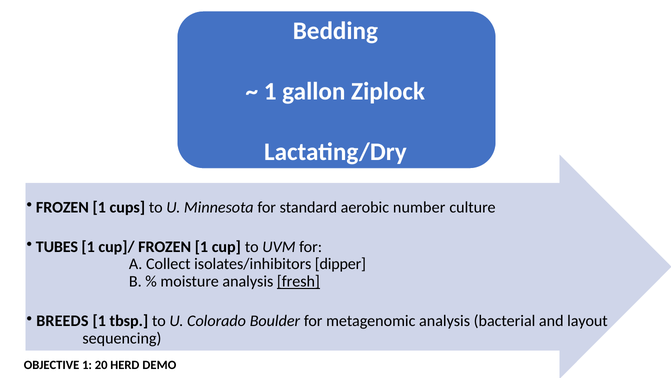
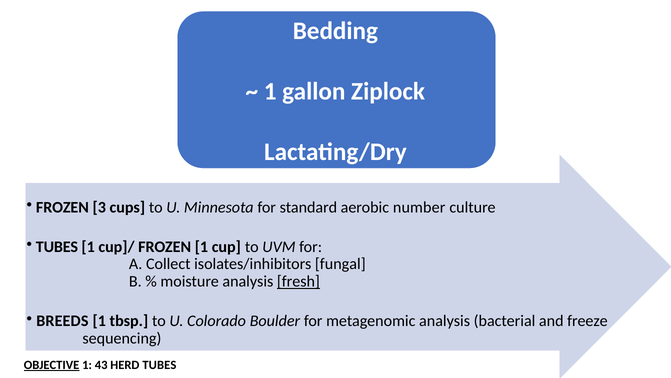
1: 1 -> 3 (99, 207)
dipper: dipper -> fungal (340, 264)
layout: layout -> freeze (587, 321)
OBJECTIVE underline: none -> present (52, 365)
20: 20 -> 43 (101, 365)
HERD DEMO: DEMO -> TUBES (159, 365)
